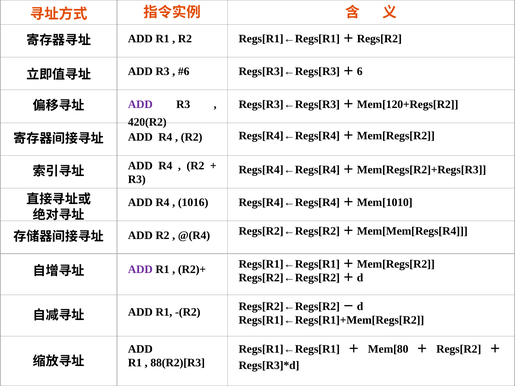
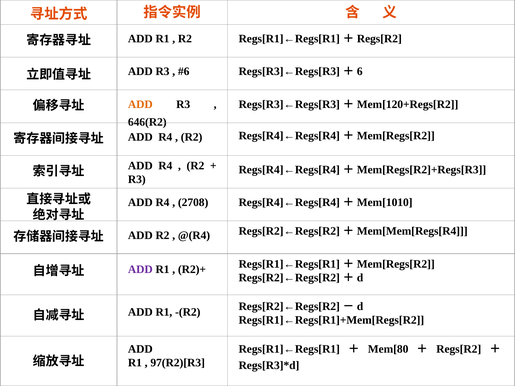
ADD colour: purple -> orange (140, 104)
420(R2: 420(R2 -> 646(R2 (147, 122)
1016: 1016 -> 2708 (193, 203)
88(R2)[R3: 88(R2)[R3 -> 97(R2)[R3 (178, 363)
